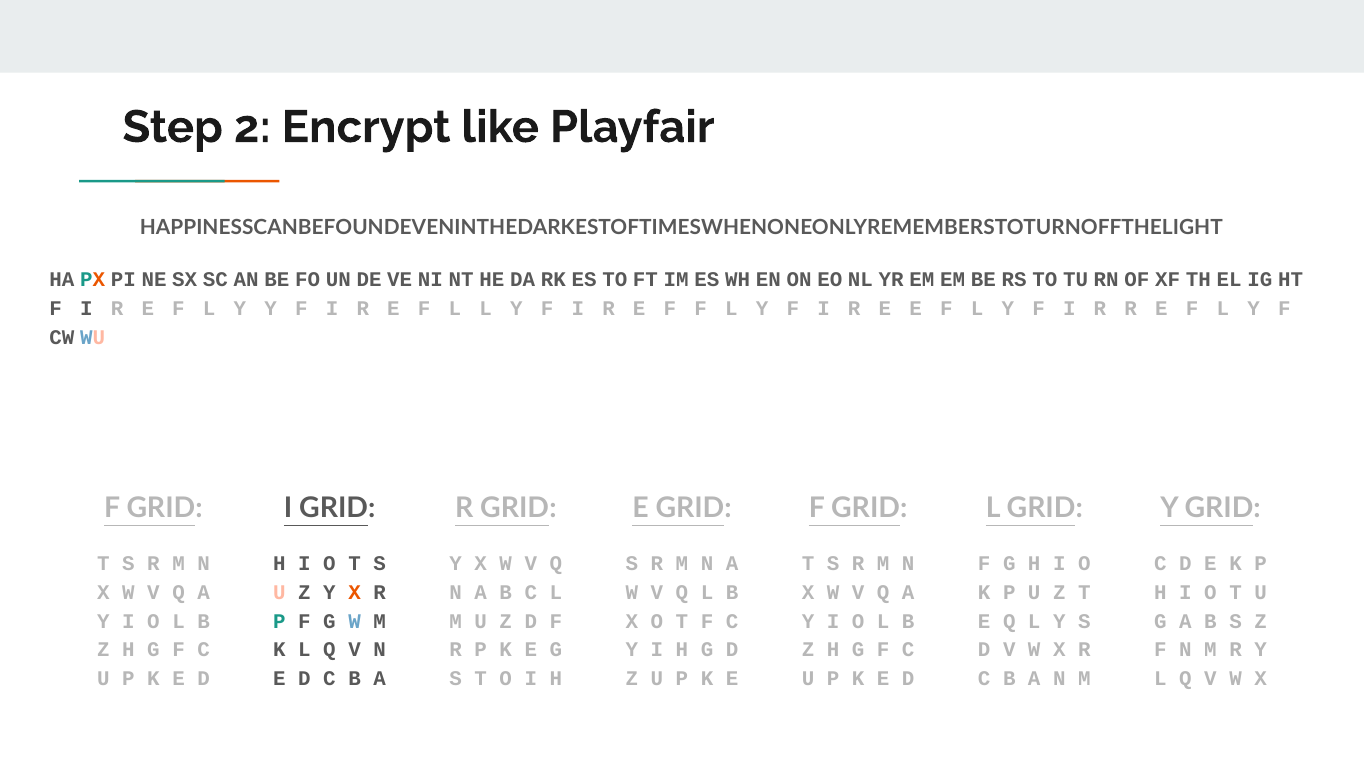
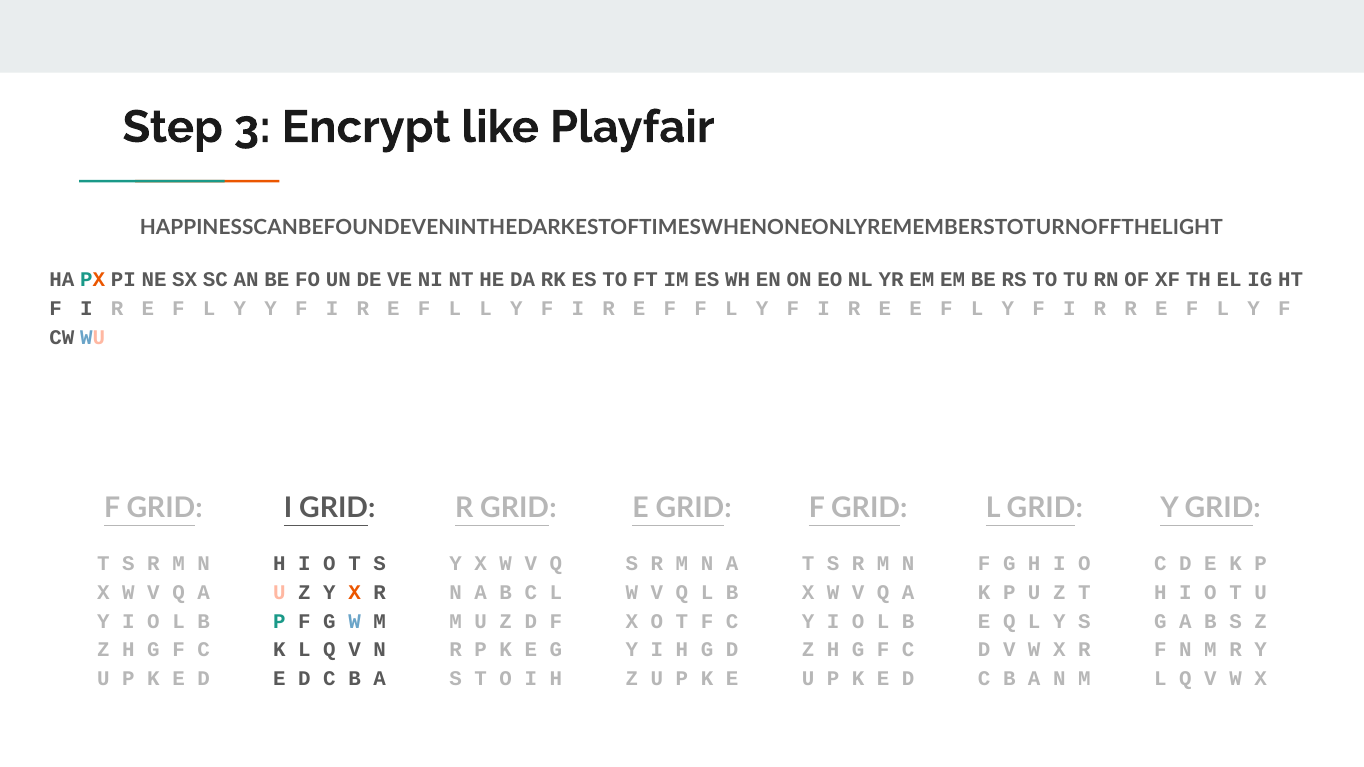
2: 2 -> 3 (252, 127)
